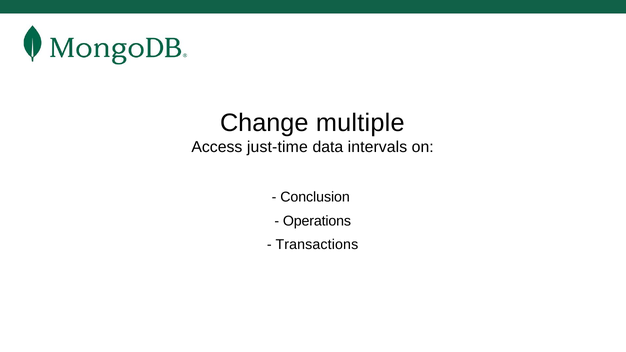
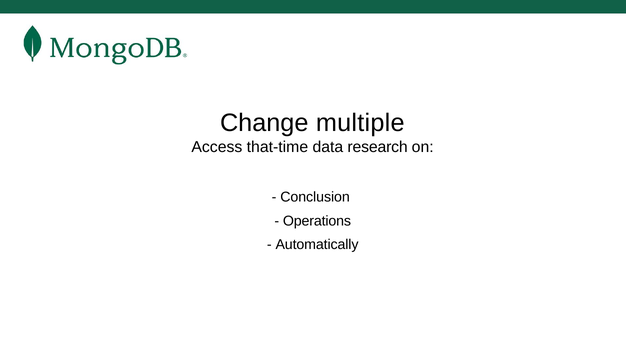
just-time: just-time -> that-time (277, 147)
intervals: intervals -> research (378, 147)
Transactions: Transactions -> Automatically (317, 245)
